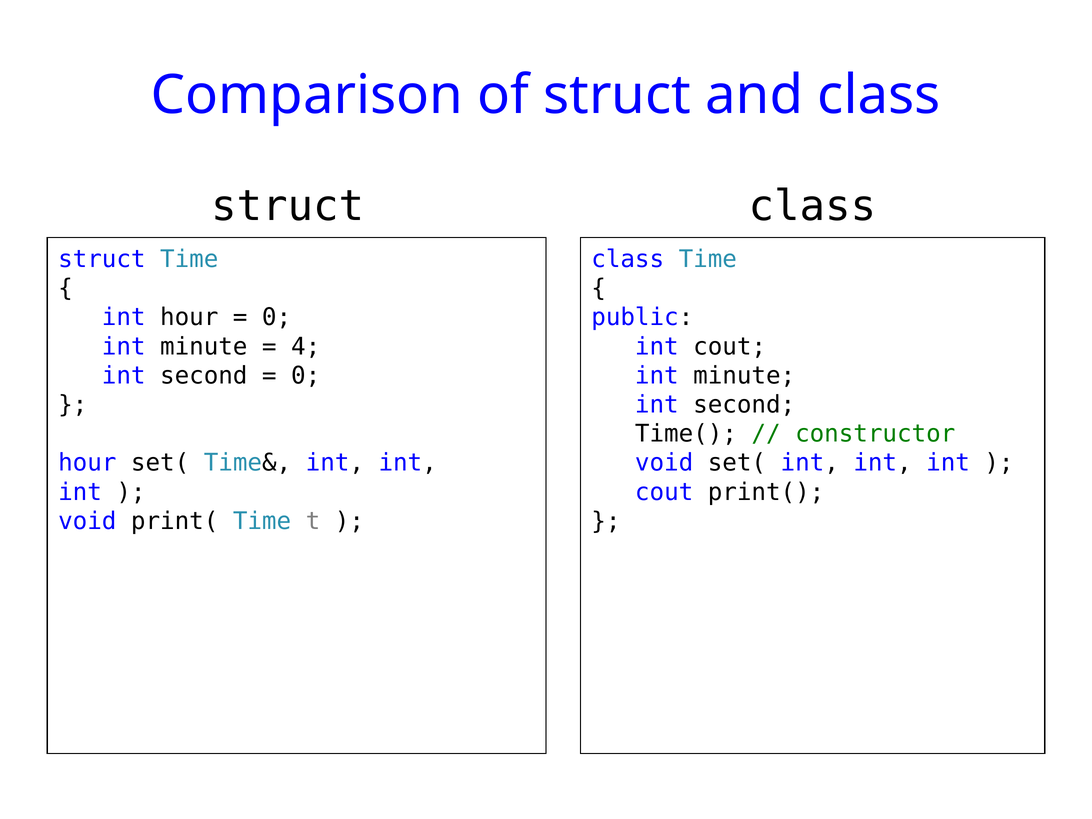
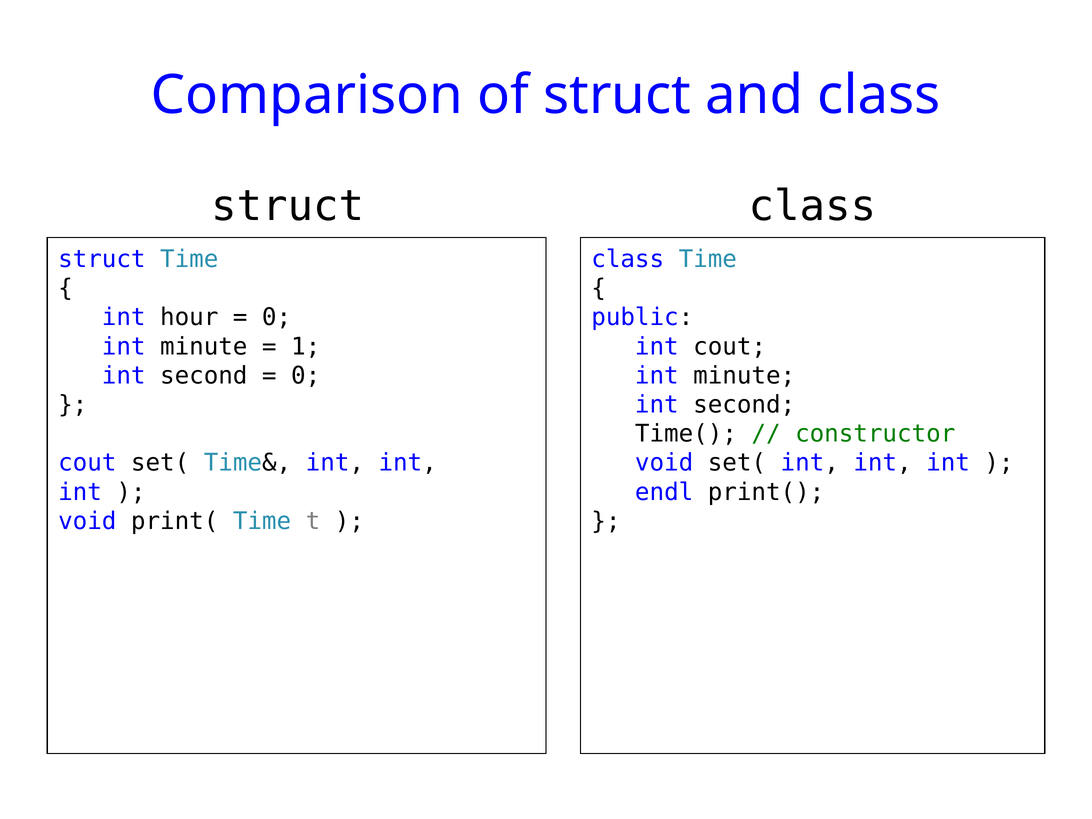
4: 4 -> 1 (306, 347)
hour: hour -> cout (87, 463)
cout: cout -> endl (664, 492)
